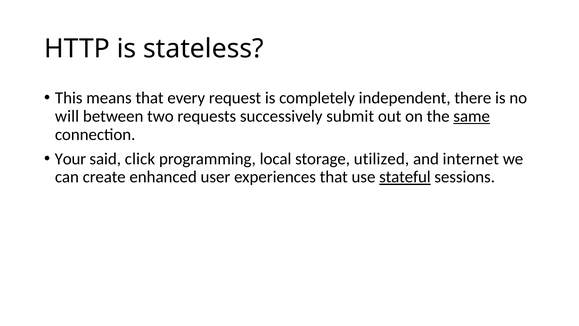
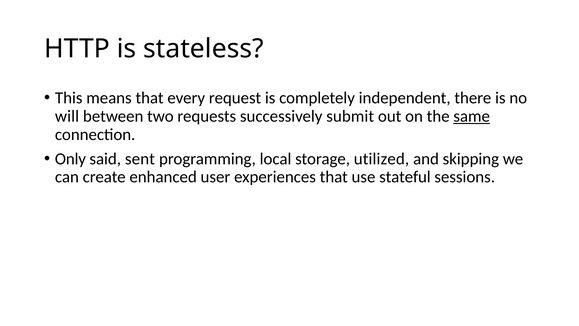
Your: Your -> Only (70, 159)
click: click -> sent (140, 159)
internet: internet -> skipping (471, 159)
stateful underline: present -> none (405, 177)
